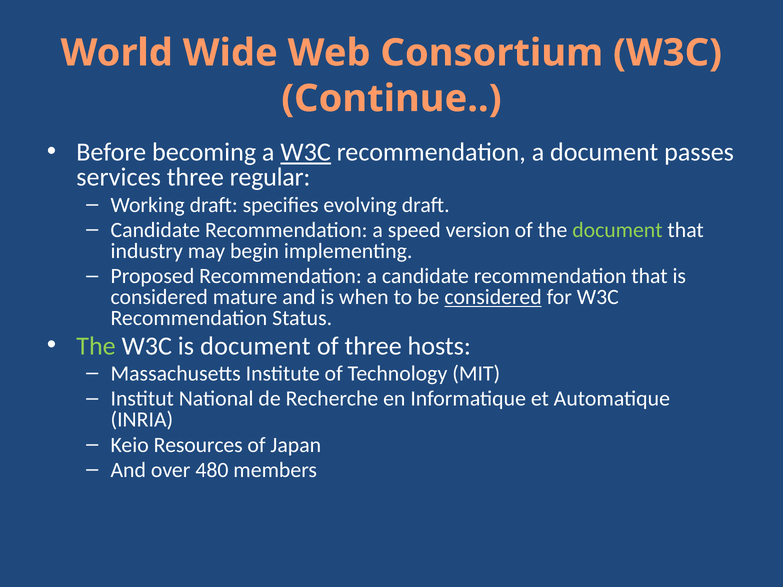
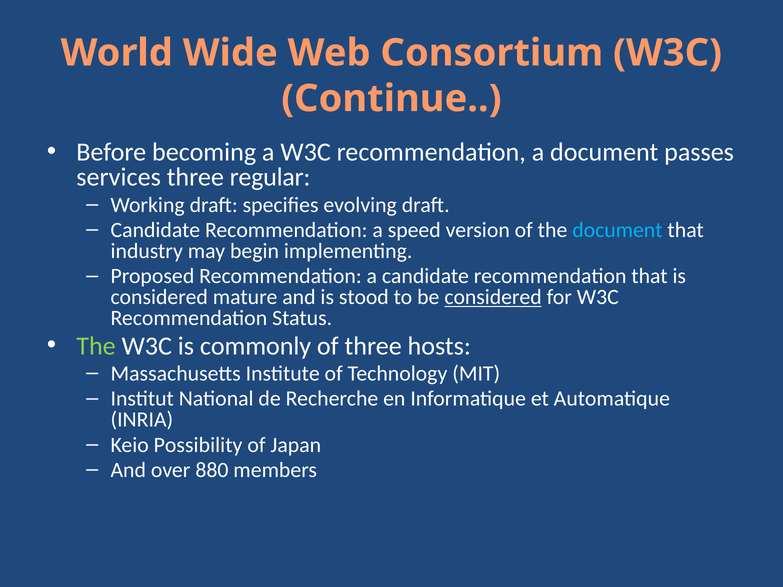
W3C underline: present -> none (306, 152)
document colour: light green -> light blue (617, 230)
when: when -> stood (364, 297)
is document: document -> commonly (256, 346)
Resources: Resources -> Possibility (198, 445)
480: 480 -> 880 (212, 470)
